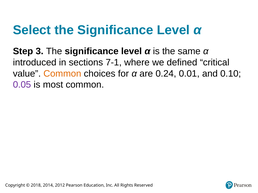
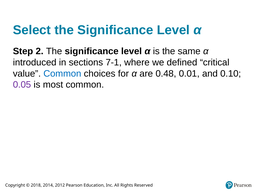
3: 3 -> 2 (40, 51)
Common colour: orange -> blue (62, 74)
0.24: 0.24 -> 0.48 (166, 74)
